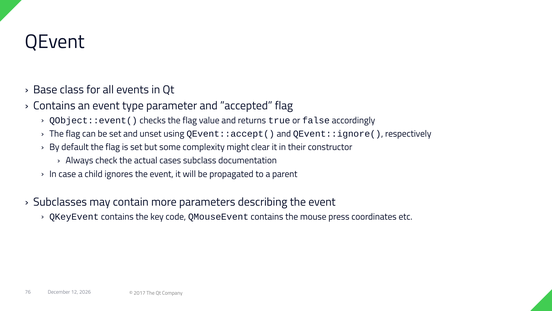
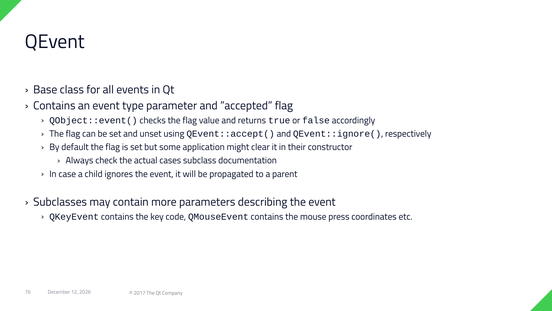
complexity: complexity -> application (204, 147)
